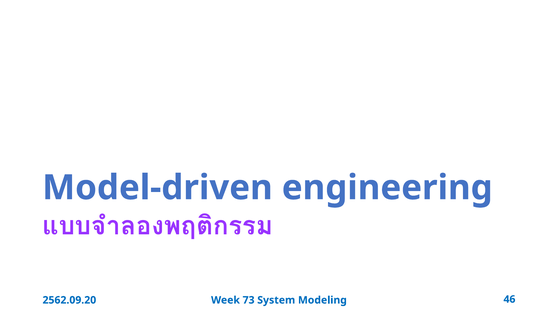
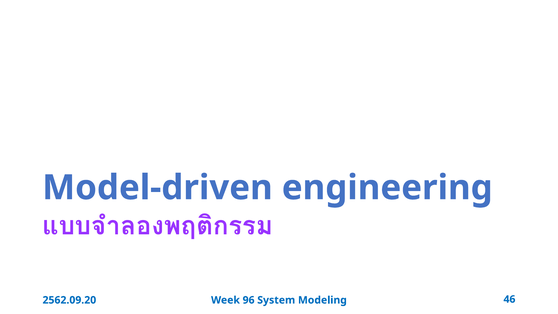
73: 73 -> 96 (249, 300)
